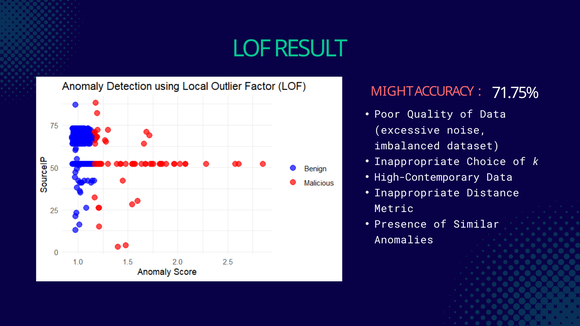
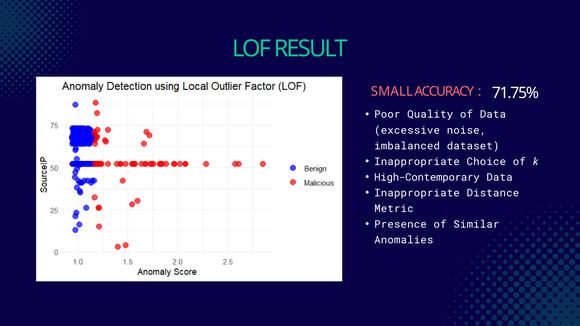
MIGHT: MIGHT -> SMALL (392, 91)
